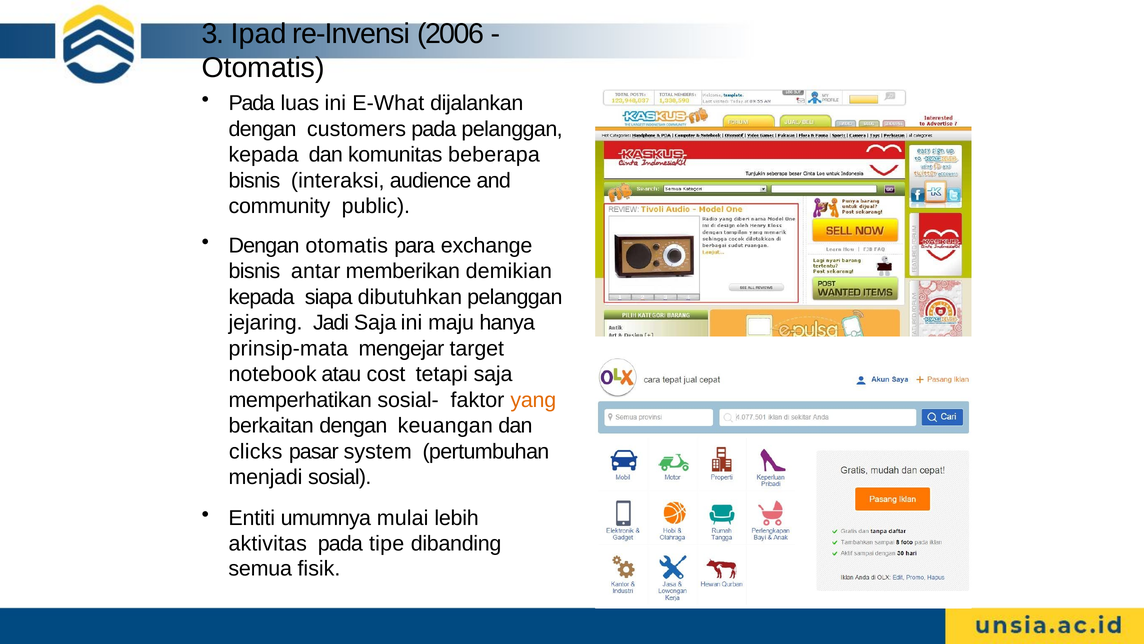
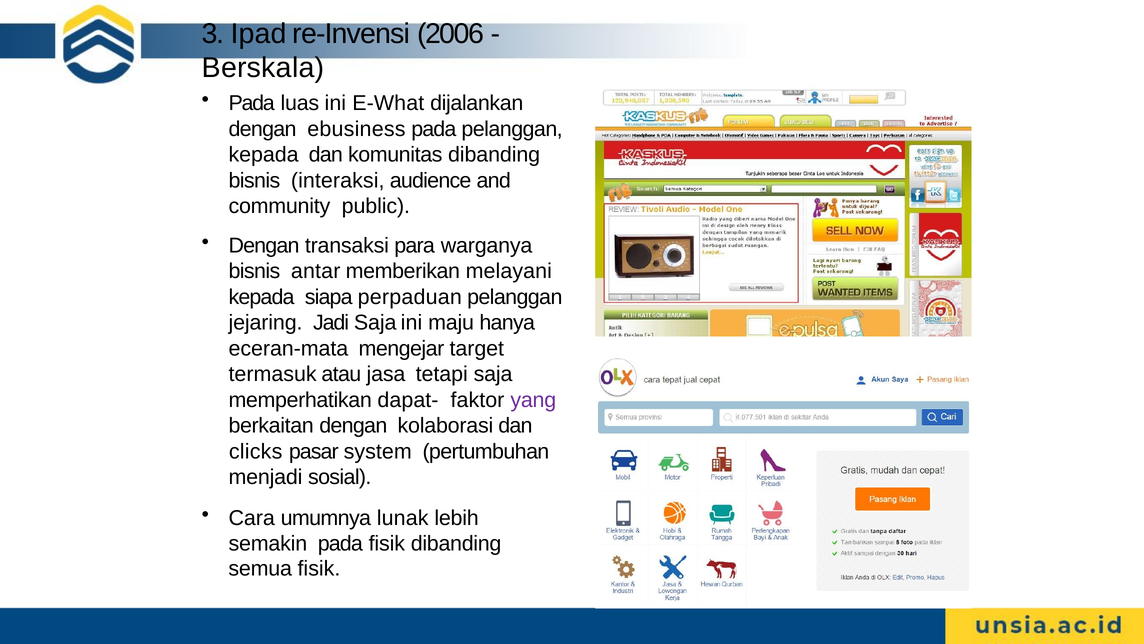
Otomatis: Otomatis -> Berskala (263, 68)
customers: customers -> ebusiness (356, 129)
komunitas beberapa: beberapa -> dibanding (494, 155)
Dengan otomatis: otomatis -> transaksi (347, 245)
exchange: exchange -> warganya (487, 245)
demikian: demikian -> melayani (509, 271)
dibutuhkan: dibutuhkan -> perpaduan (410, 297)
prinsip-mata: prinsip-mata -> eceran-mata (288, 348)
notebook: notebook -> termasuk (273, 374)
cost: cost -> jasa (386, 374)
sosial-: sosial- -> dapat- (408, 400)
yang colour: orange -> purple (533, 400)
keuangan: keuangan -> kolaborasi (445, 425)
Entiti: Entiti -> Cara (252, 518)
mulai: mulai -> lunak (403, 518)
aktivitas: aktivitas -> semakin (268, 543)
pada tipe: tipe -> fisik (387, 543)
